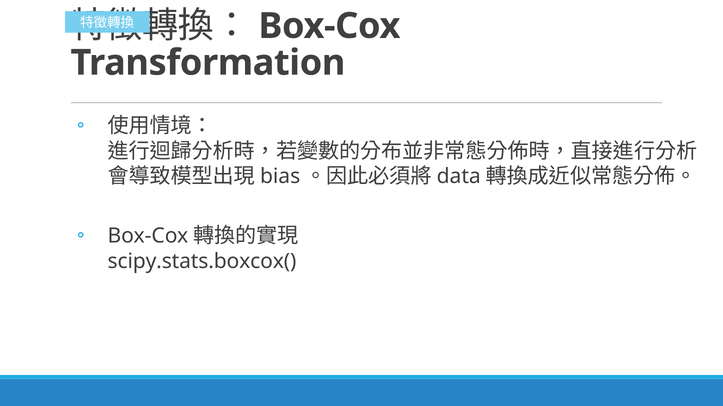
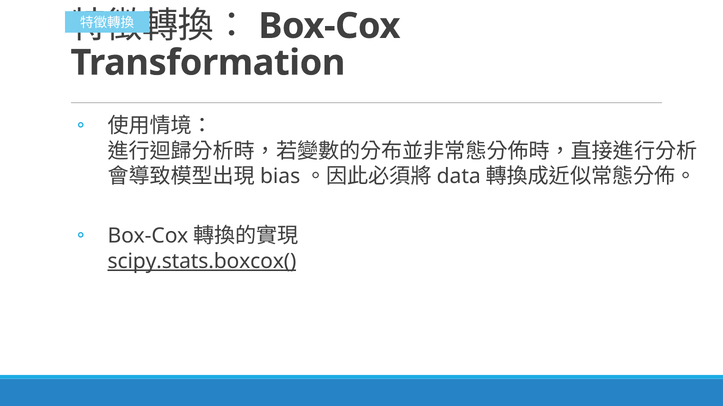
scipy.stats.boxcox( underline: none -> present (202, 262)
